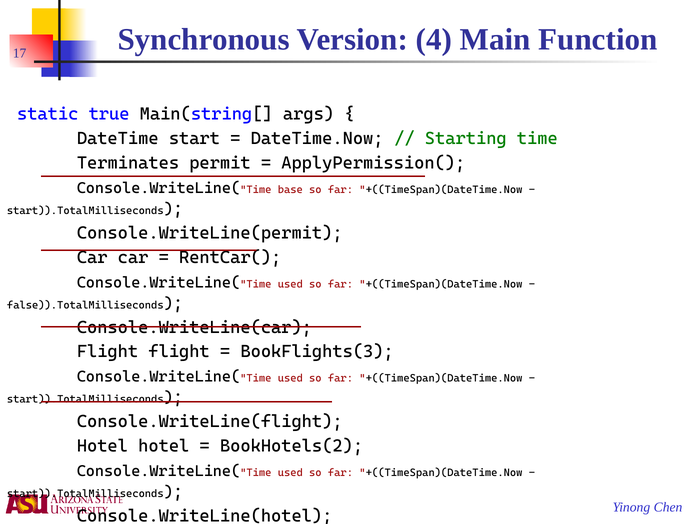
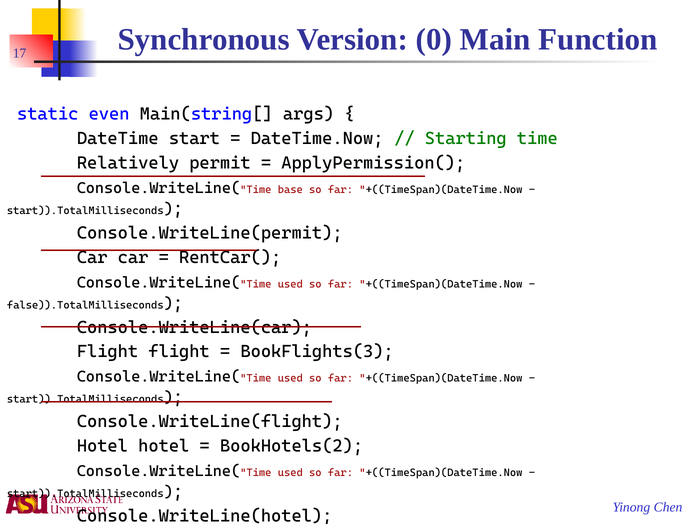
4: 4 -> 0 (434, 39)
true: true -> even (109, 114)
Terminates: Terminates -> Relatively (128, 163)
